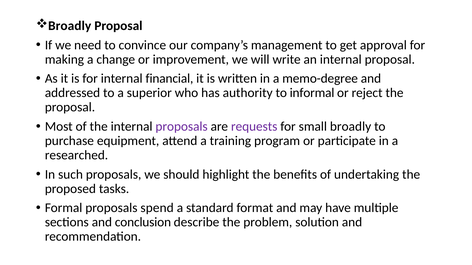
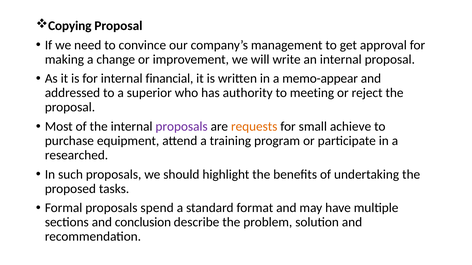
Broadly: Broadly -> Copying (70, 26)
memo-degree: memo-degree -> memo-appear (320, 79)
informal: informal -> meeting (312, 93)
requests colour: purple -> orange (254, 127)
small broadly: broadly -> achieve (351, 127)
